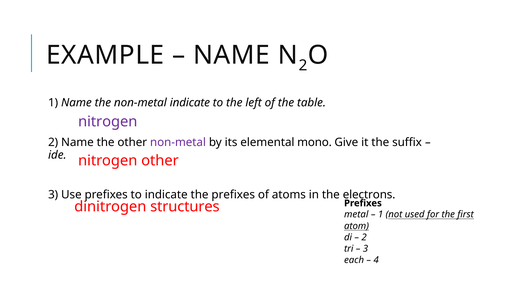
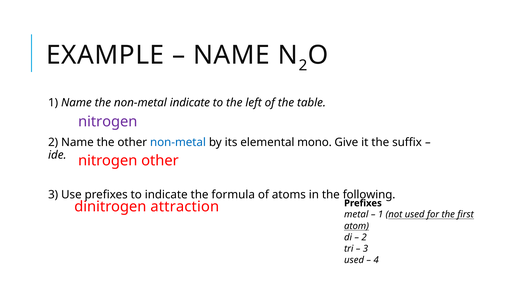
non-metal colour: purple -> blue (178, 142)
the prefixes: prefixes -> formula (233, 195)
electrons: electrons -> following (369, 195)
structures: structures -> attraction (185, 207)
each: each -> used (354, 260)
